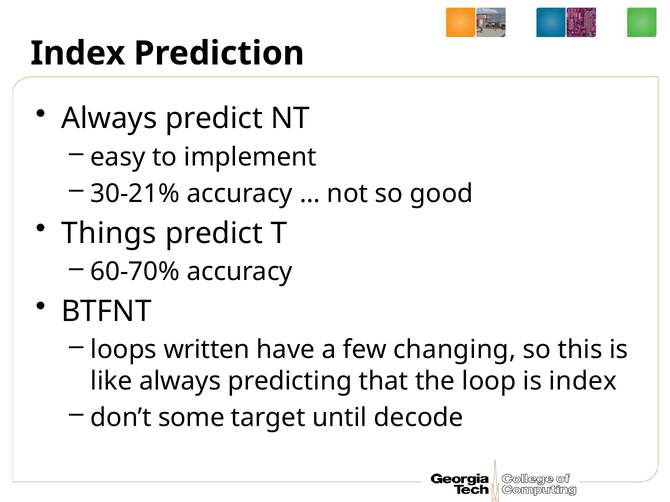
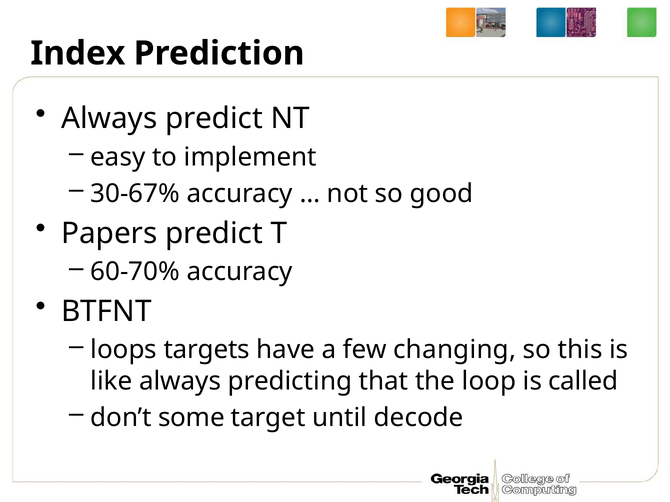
30-21%: 30-21% -> 30-67% (135, 194)
Things: Things -> Papers (109, 234)
written: written -> targets (207, 350)
is index: index -> called (583, 381)
